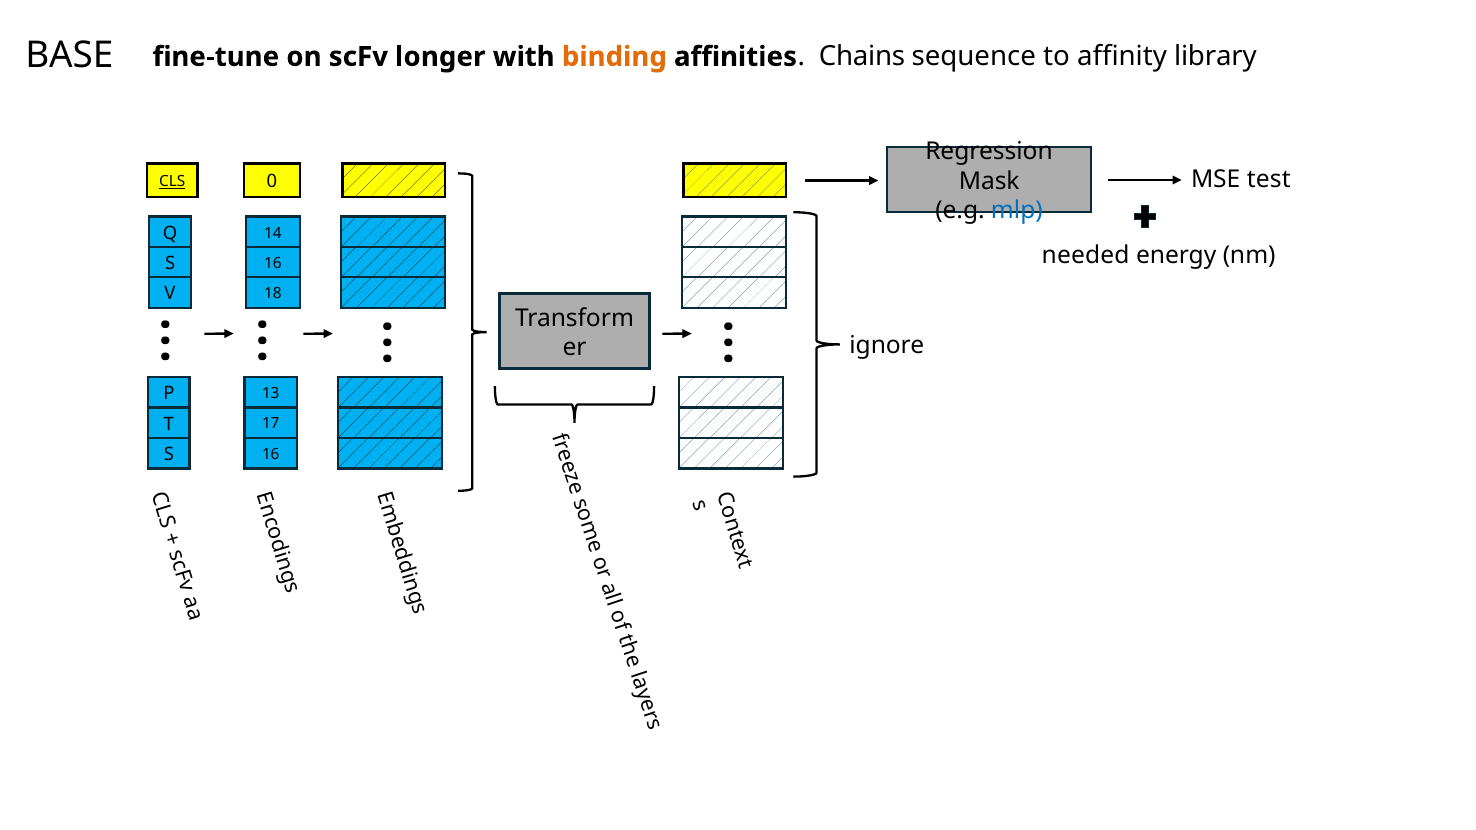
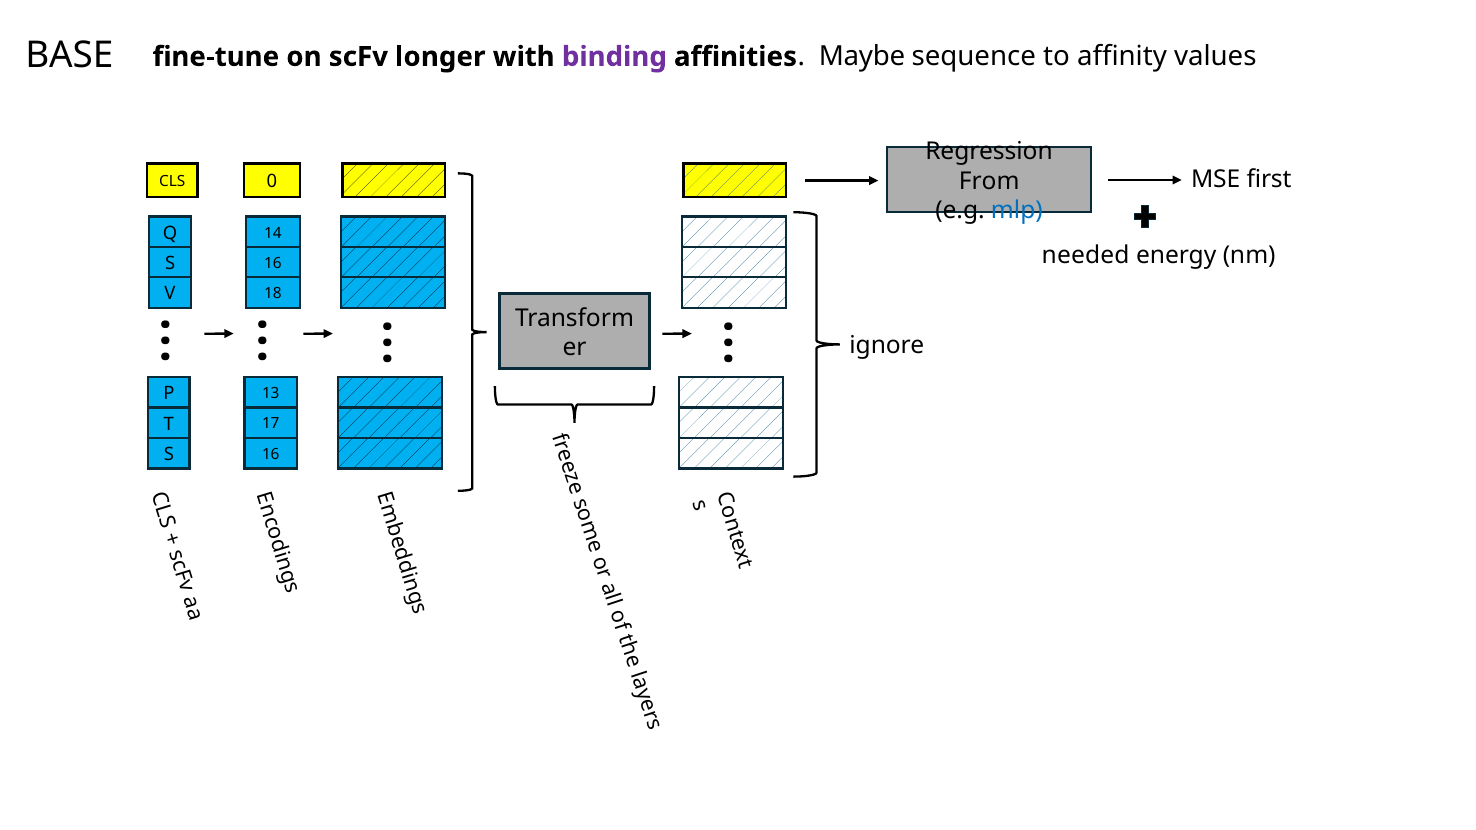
binding colour: orange -> purple (614, 57)
Chains: Chains -> Maybe (862, 57)
library: library -> values (1215, 57)
test: test -> first (1269, 179)
Mask: Mask -> From (989, 181)
CLS underline: present -> none (172, 181)
